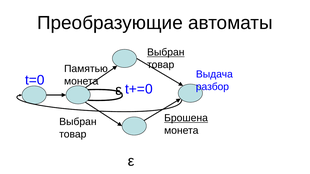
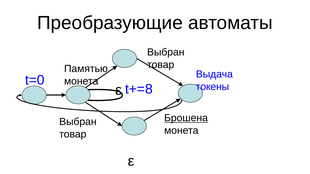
Выбран underline: present -> none (166, 52)
разбор: разбор -> токены (212, 87)
t+=0: t+=0 -> t+=8 (139, 89)
